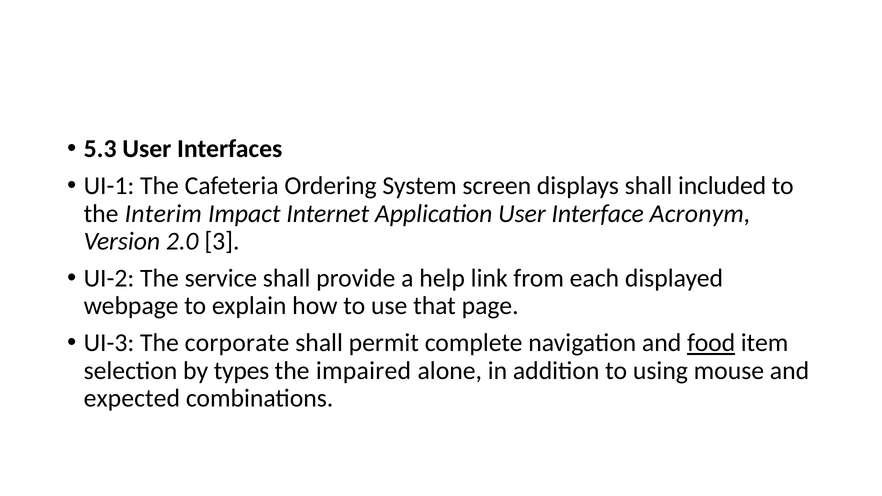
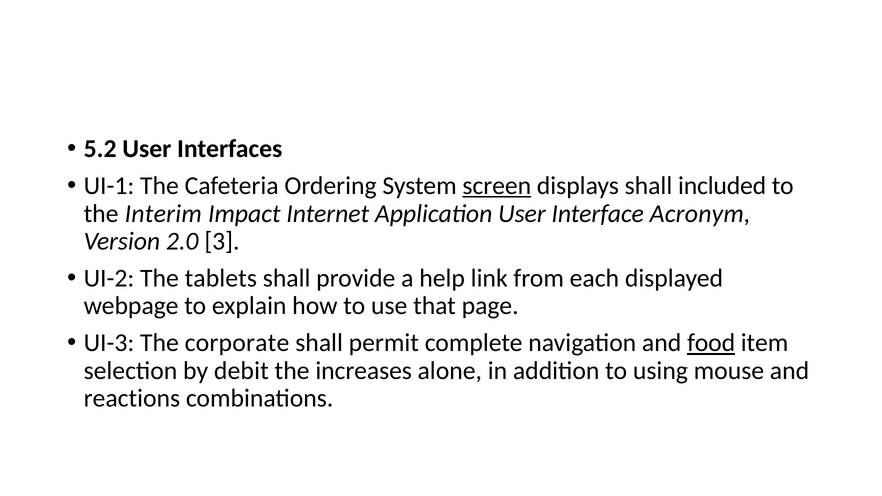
5.3: 5.3 -> 5.2 (100, 149)
screen underline: none -> present (497, 186)
service: service -> tablets (221, 278)
types: types -> debit (241, 371)
impaired: impaired -> increases (364, 371)
expected: expected -> reactions (132, 398)
